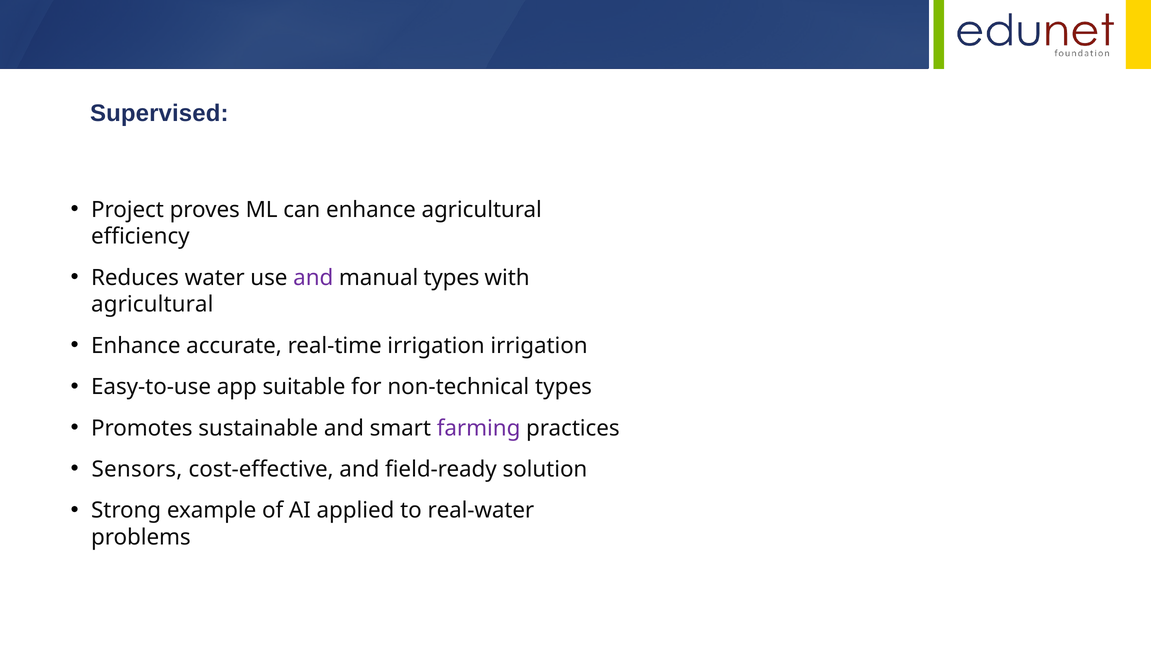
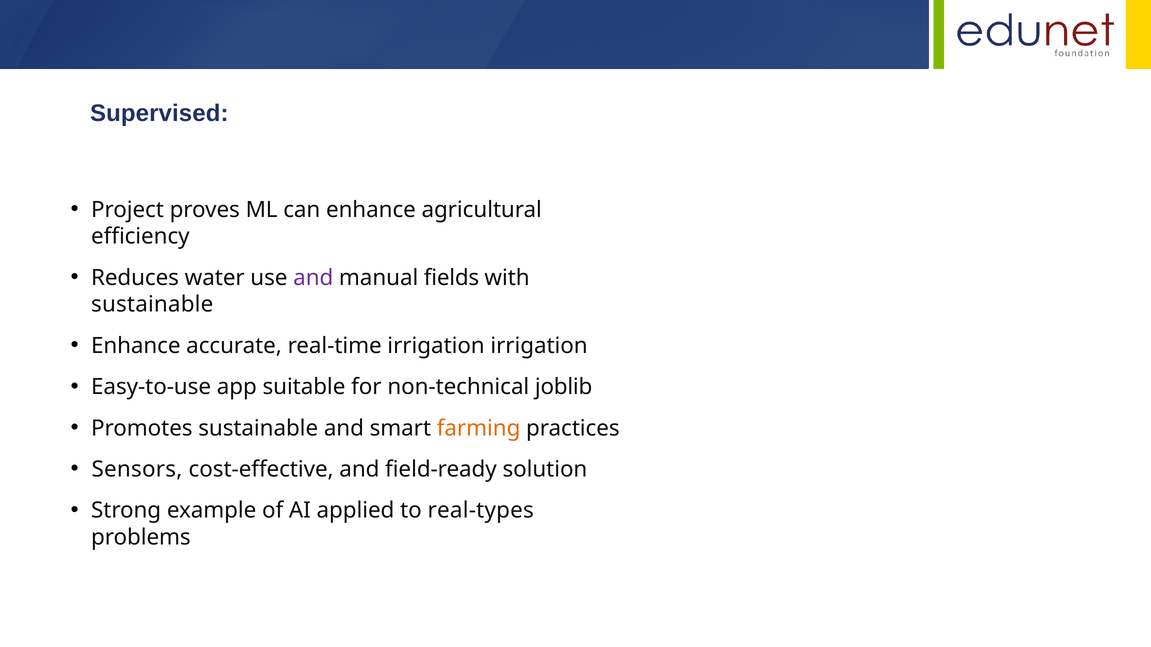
manual types: types -> fields (452, 278)
agricultural: agricultural -> sustainable (152, 305)
non-technical types: types -> joblib (564, 387)
farming colour: purple -> orange (479, 428)
real-water: real-water -> real-types (481, 511)
